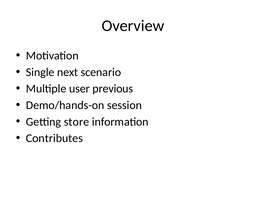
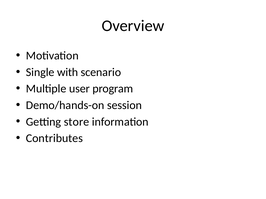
next: next -> with (68, 72)
previous: previous -> program (113, 89)
